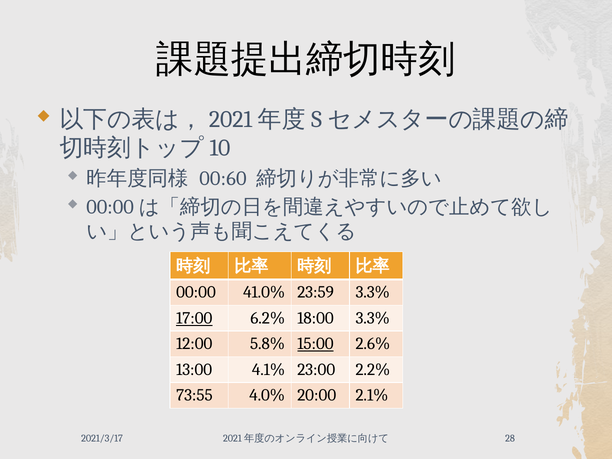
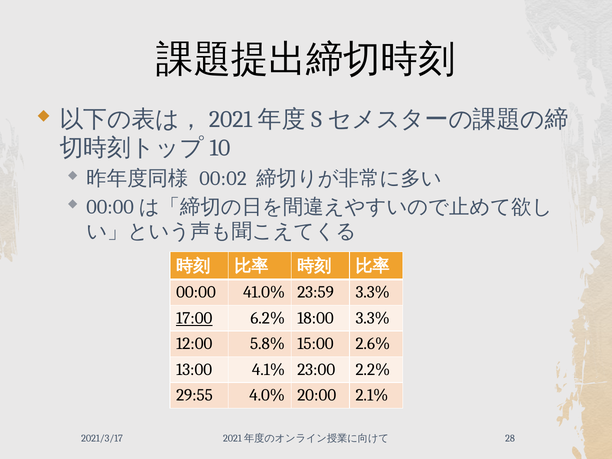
00:60: 00:60 -> 00:02 (223, 178)
15:00 underline: present -> none (315, 344)
73:55: 73:55 -> 29:55 (194, 395)
